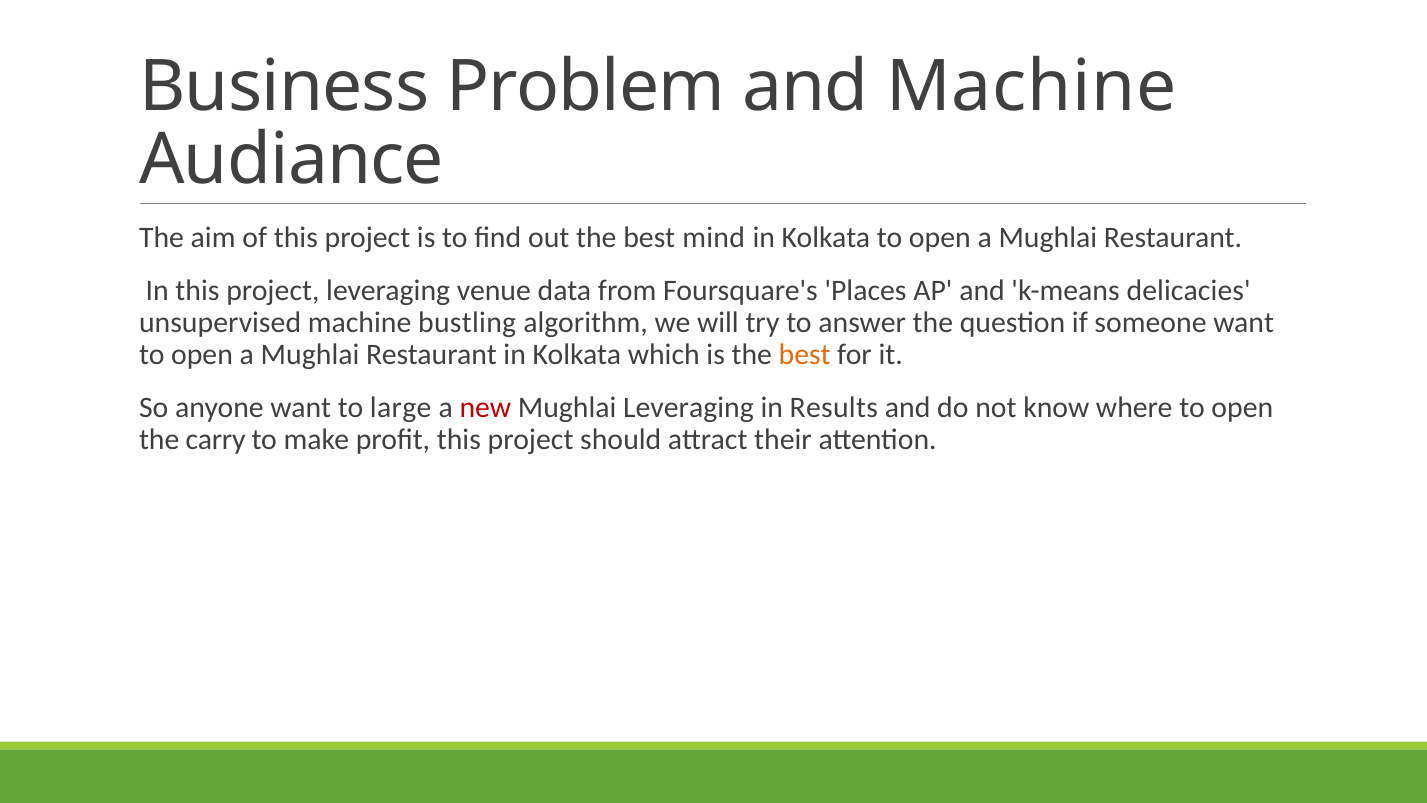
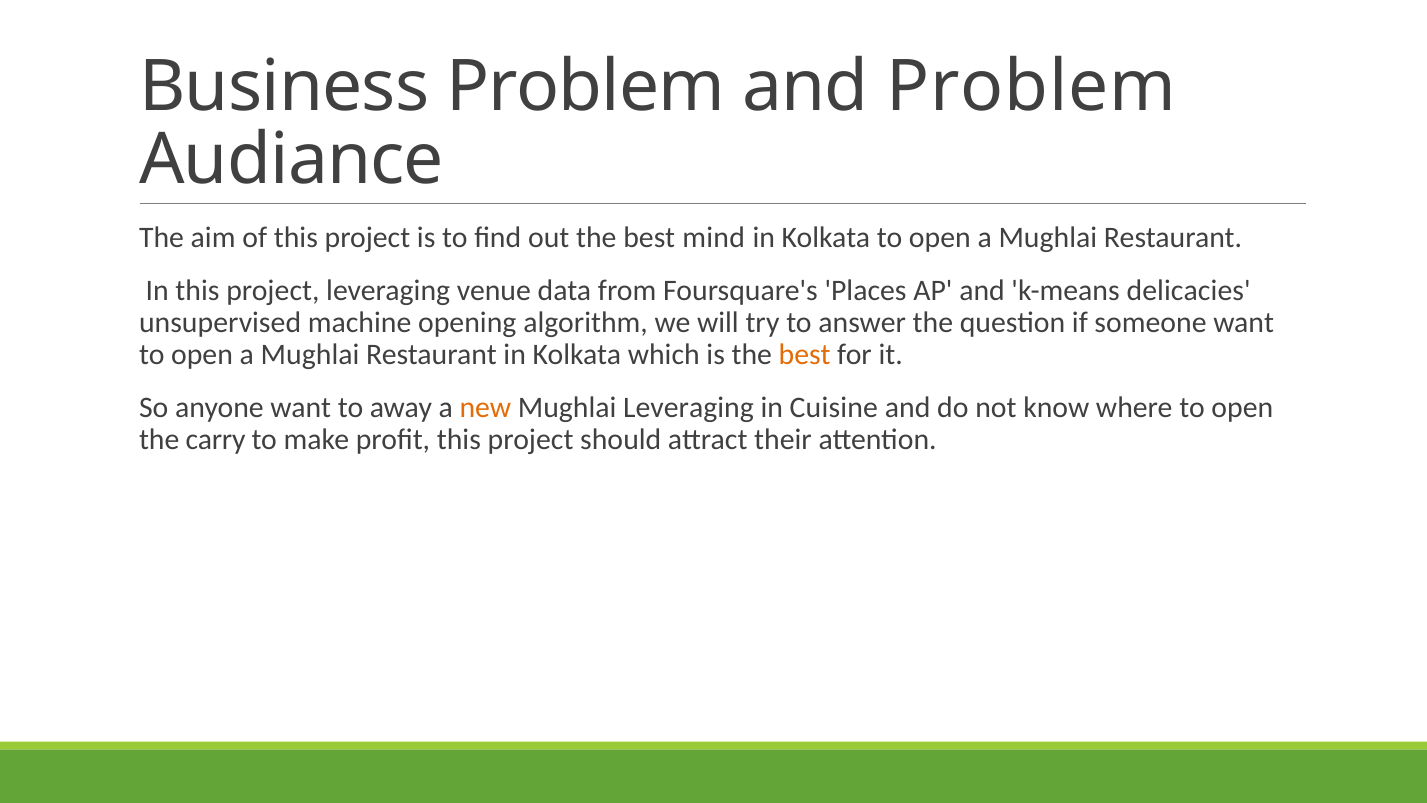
and Machine: Machine -> Problem (1031, 87)
bustling: bustling -> opening (467, 322)
large: large -> away (401, 407)
new colour: red -> orange (485, 407)
Results: Results -> Cuisine (834, 407)
